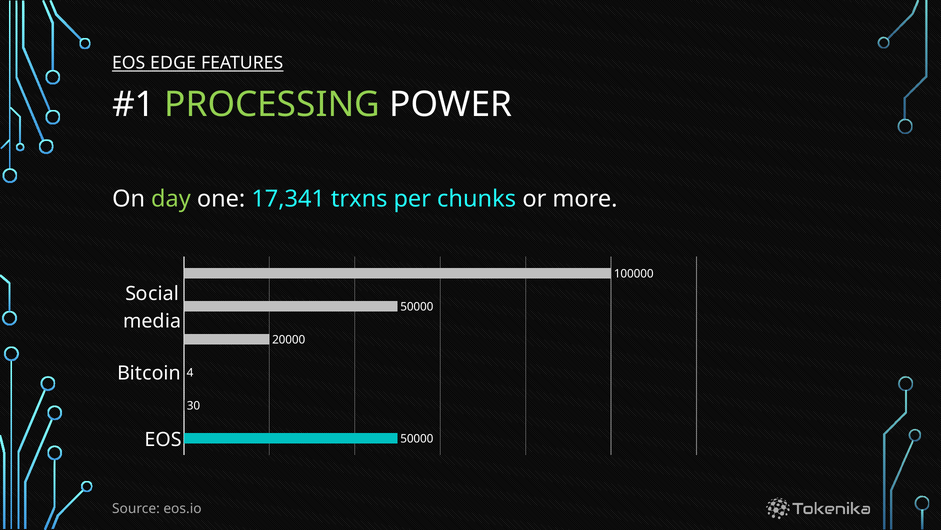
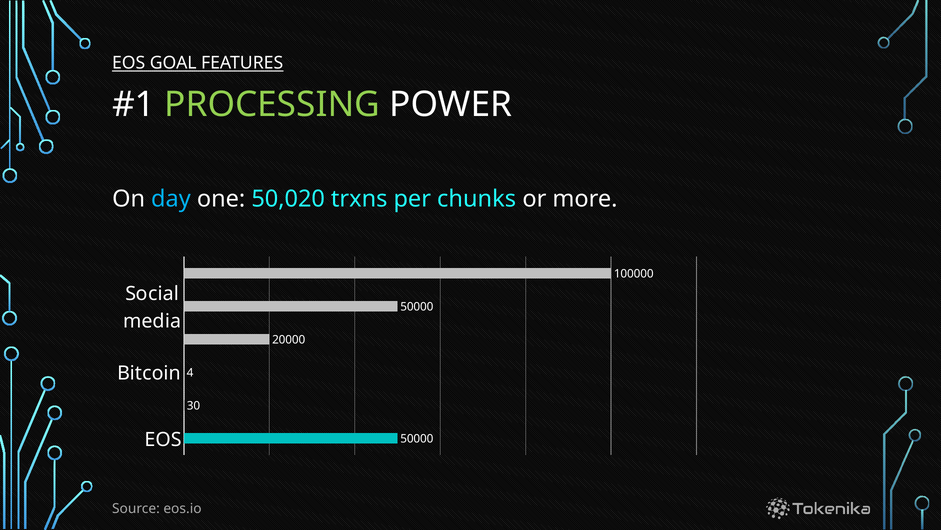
EDGE: EDGE -> GOAL (173, 63)
day colour: light green -> light blue (171, 199)
17,341: 17,341 -> 50,020 (288, 199)
